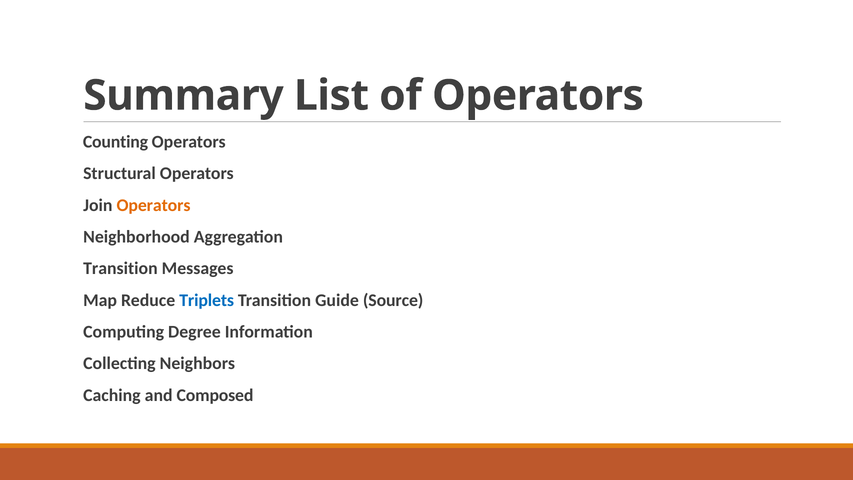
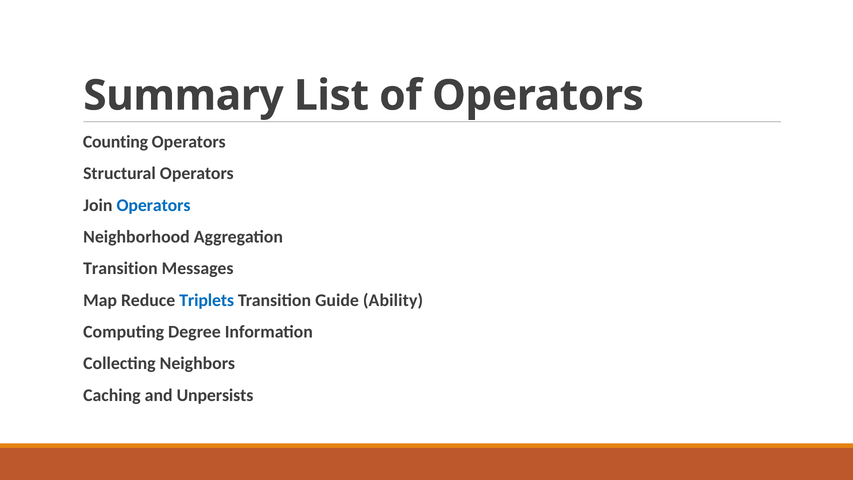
Operators colour: orange -> blue (153, 205)
Source: Source -> Ability (393, 300)
Composed: Composed -> Unpersists (215, 395)
